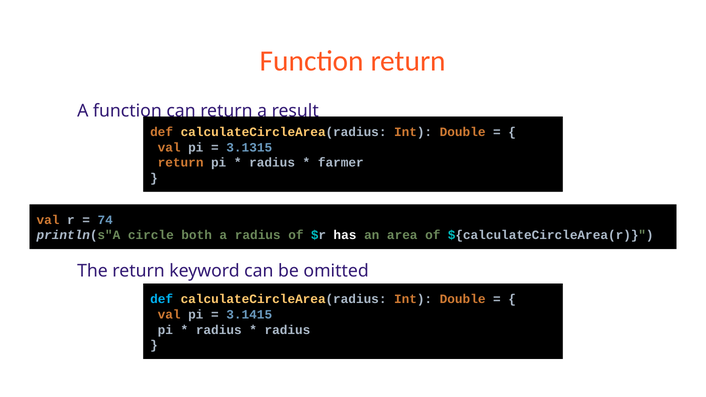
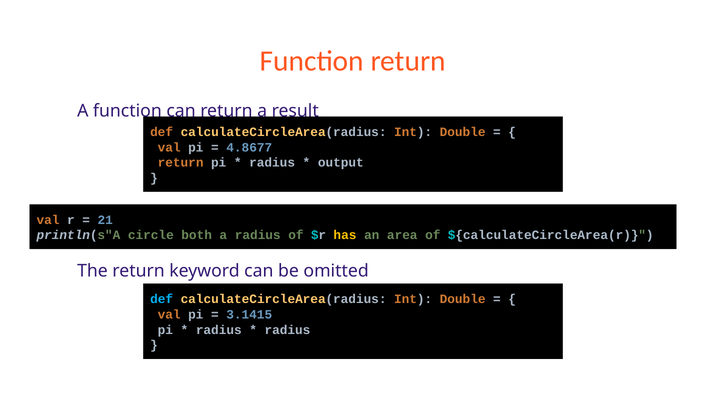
3.1315: 3.1315 -> 4.8677 (249, 147)
farmer: farmer -> output (341, 163)
74: 74 -> 21 (105, 220)
has colour: white -> yellow (345, 235)
